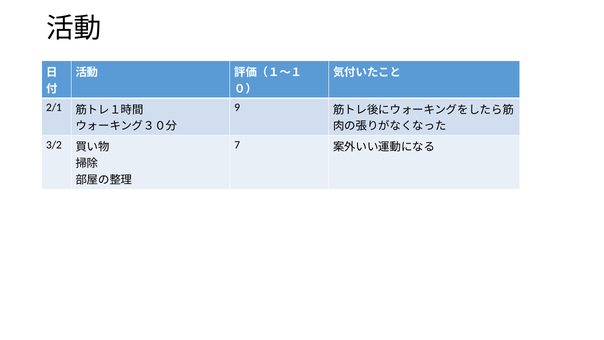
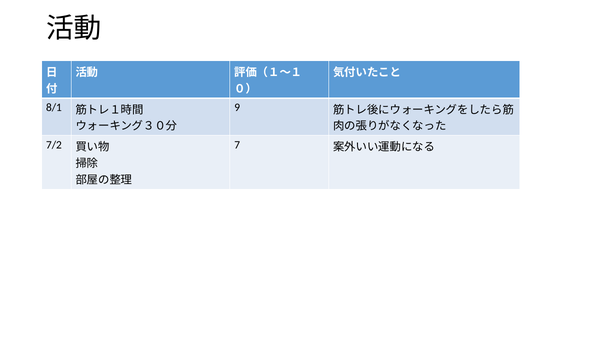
2/1: 2/1 -> 8/1 (54, 107)
3/2: 3/2 -> 7/2 (54, 145)
